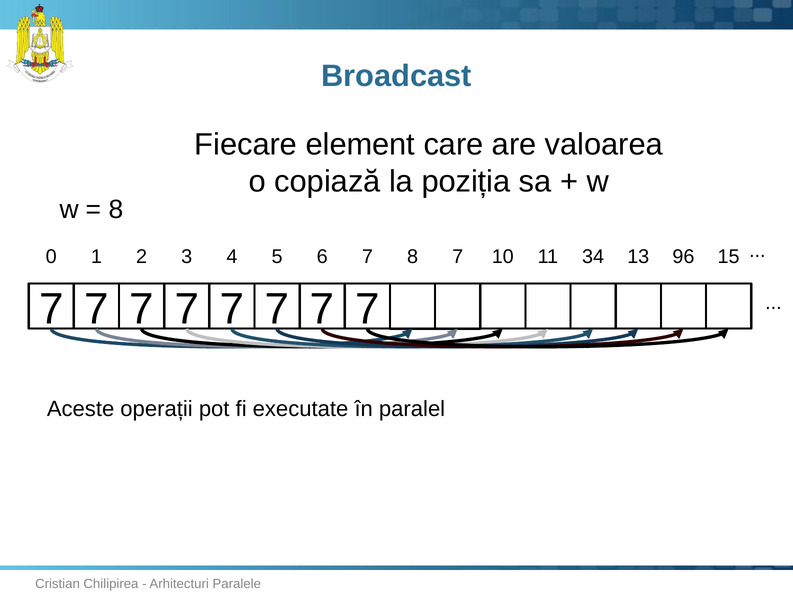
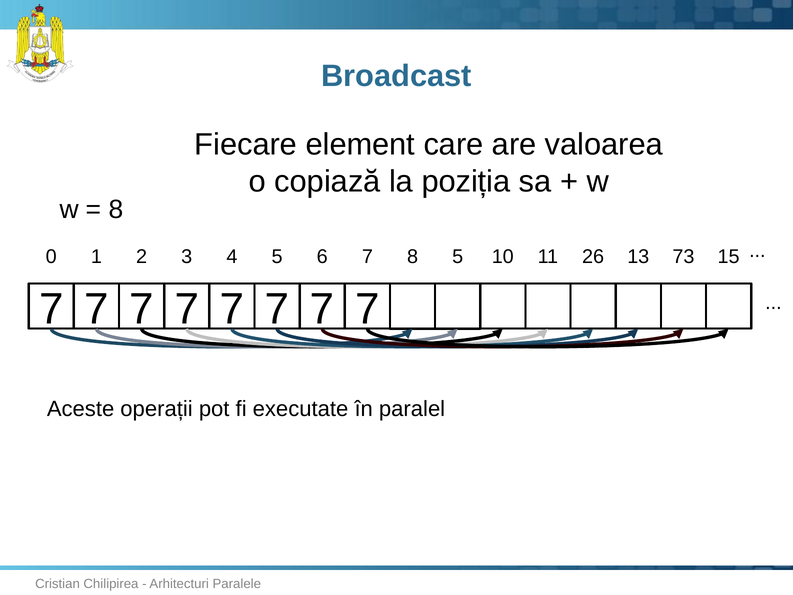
8 7: 7 -> 5 (458, 257)
34: 34 -> 26 (593, 257)
96: 96 -> 73 (683, 257)
